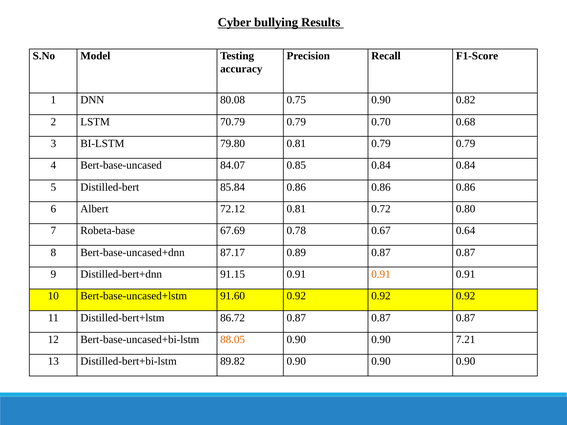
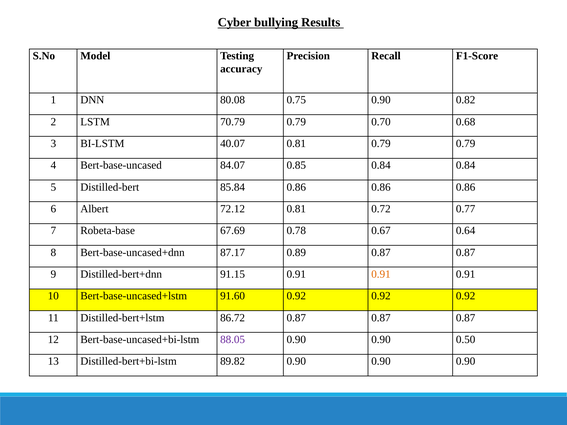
79.80: 79.80 -> 40.07 (233, 144)
0.80: 0.80 -> 0.77 (466, 209)
88.05 colour: orange -> purple (233, 340)
7.21: 7.21 -> 0.50 (466, 340)
